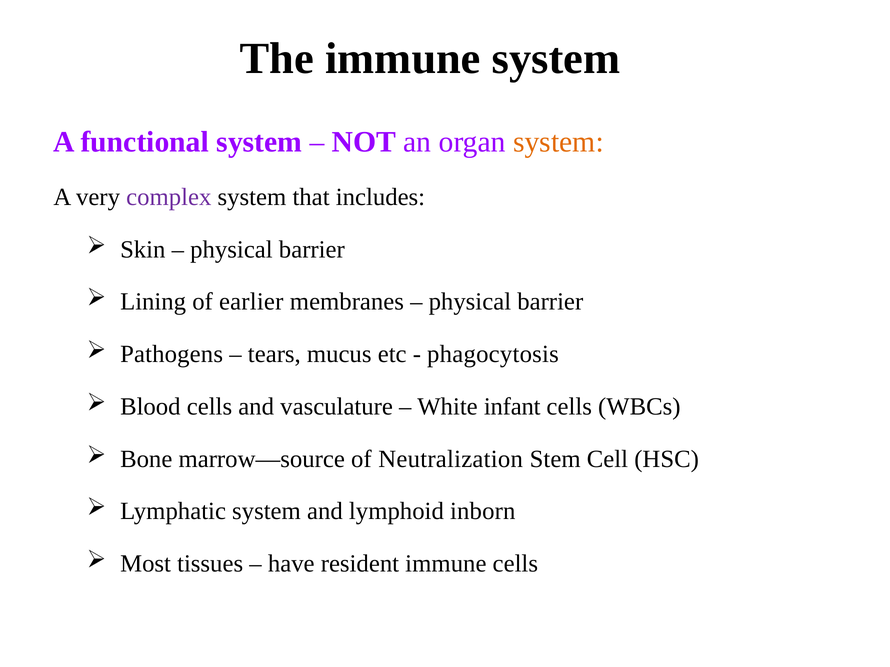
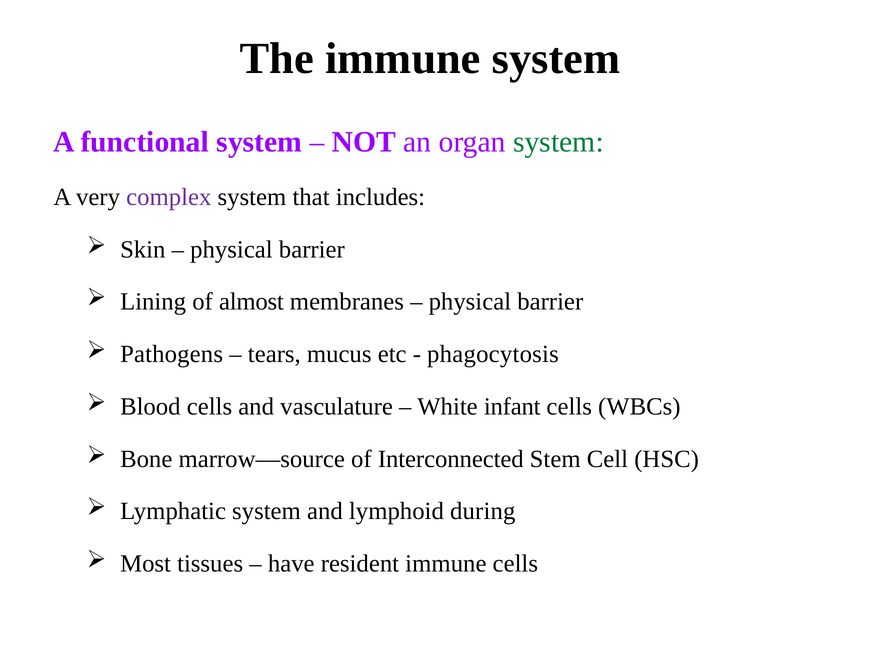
system colour: orange -> green (558, 142)
earlier: earlier -> almost (251, 302)
Neutralization: Neutralization -> Interconnected (451, 459)
inborn: inborn -> during (483, 512)
